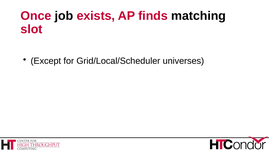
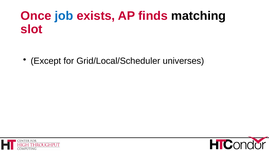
job colour: black -> blue (64, 16)
